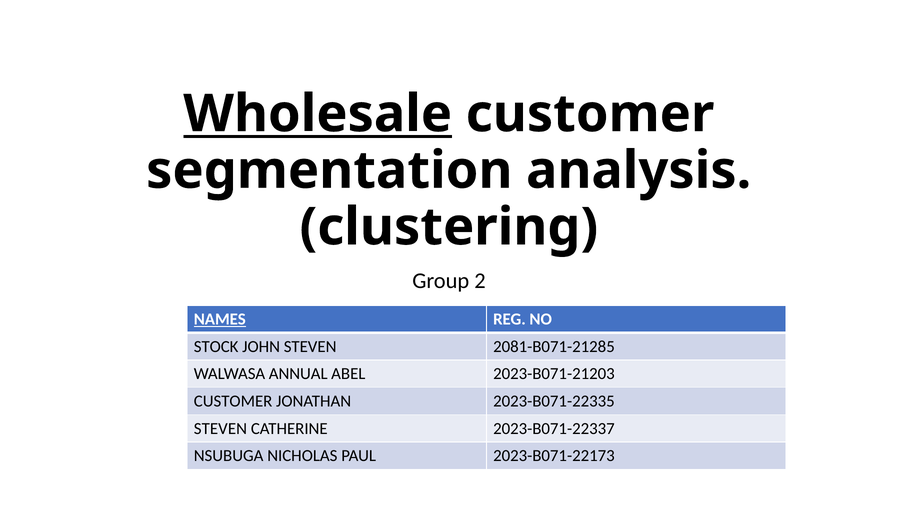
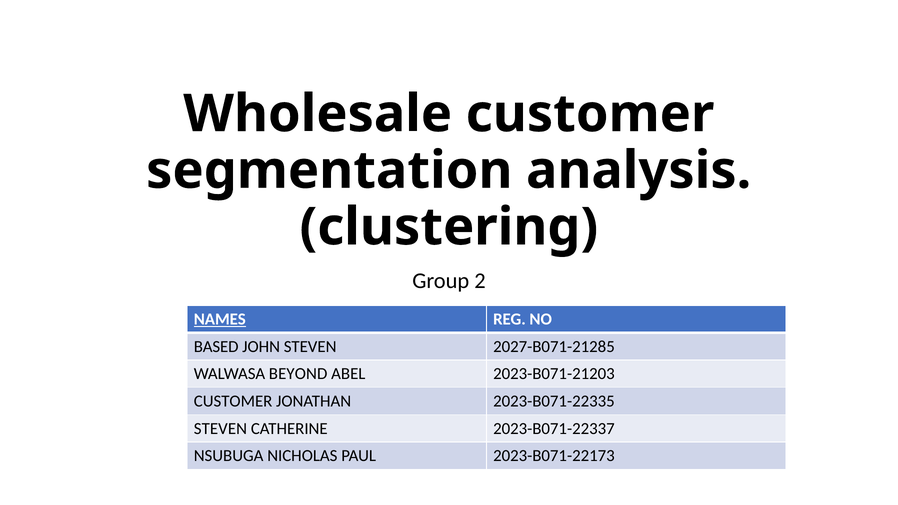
Wholesale underline: present -> none (318, 114)
STOCK: STOCK -> BASED (216, 347)
2081-B071-21285: 2081-B071-21285 -> 2027-B071-21285 (554, 347)
ANNUAL: ANNUAL -> BEYOND (298, 374)
